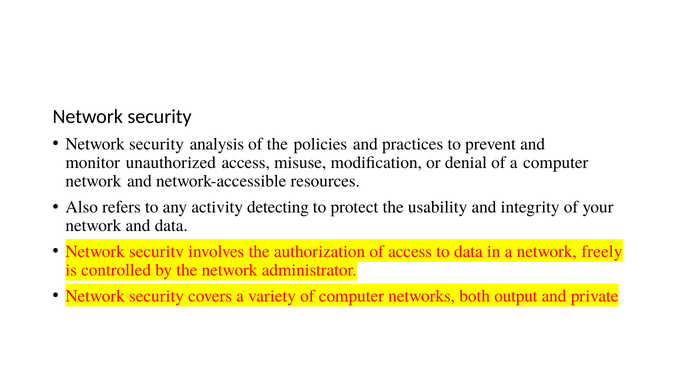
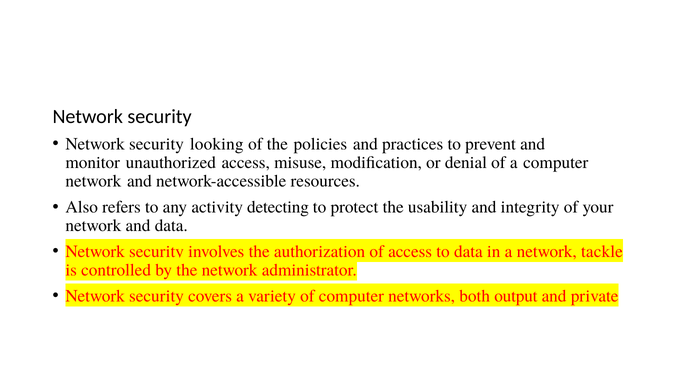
analysis: analysis -> looking (217, 144)
freely: freely -> tackle (602, 251)
